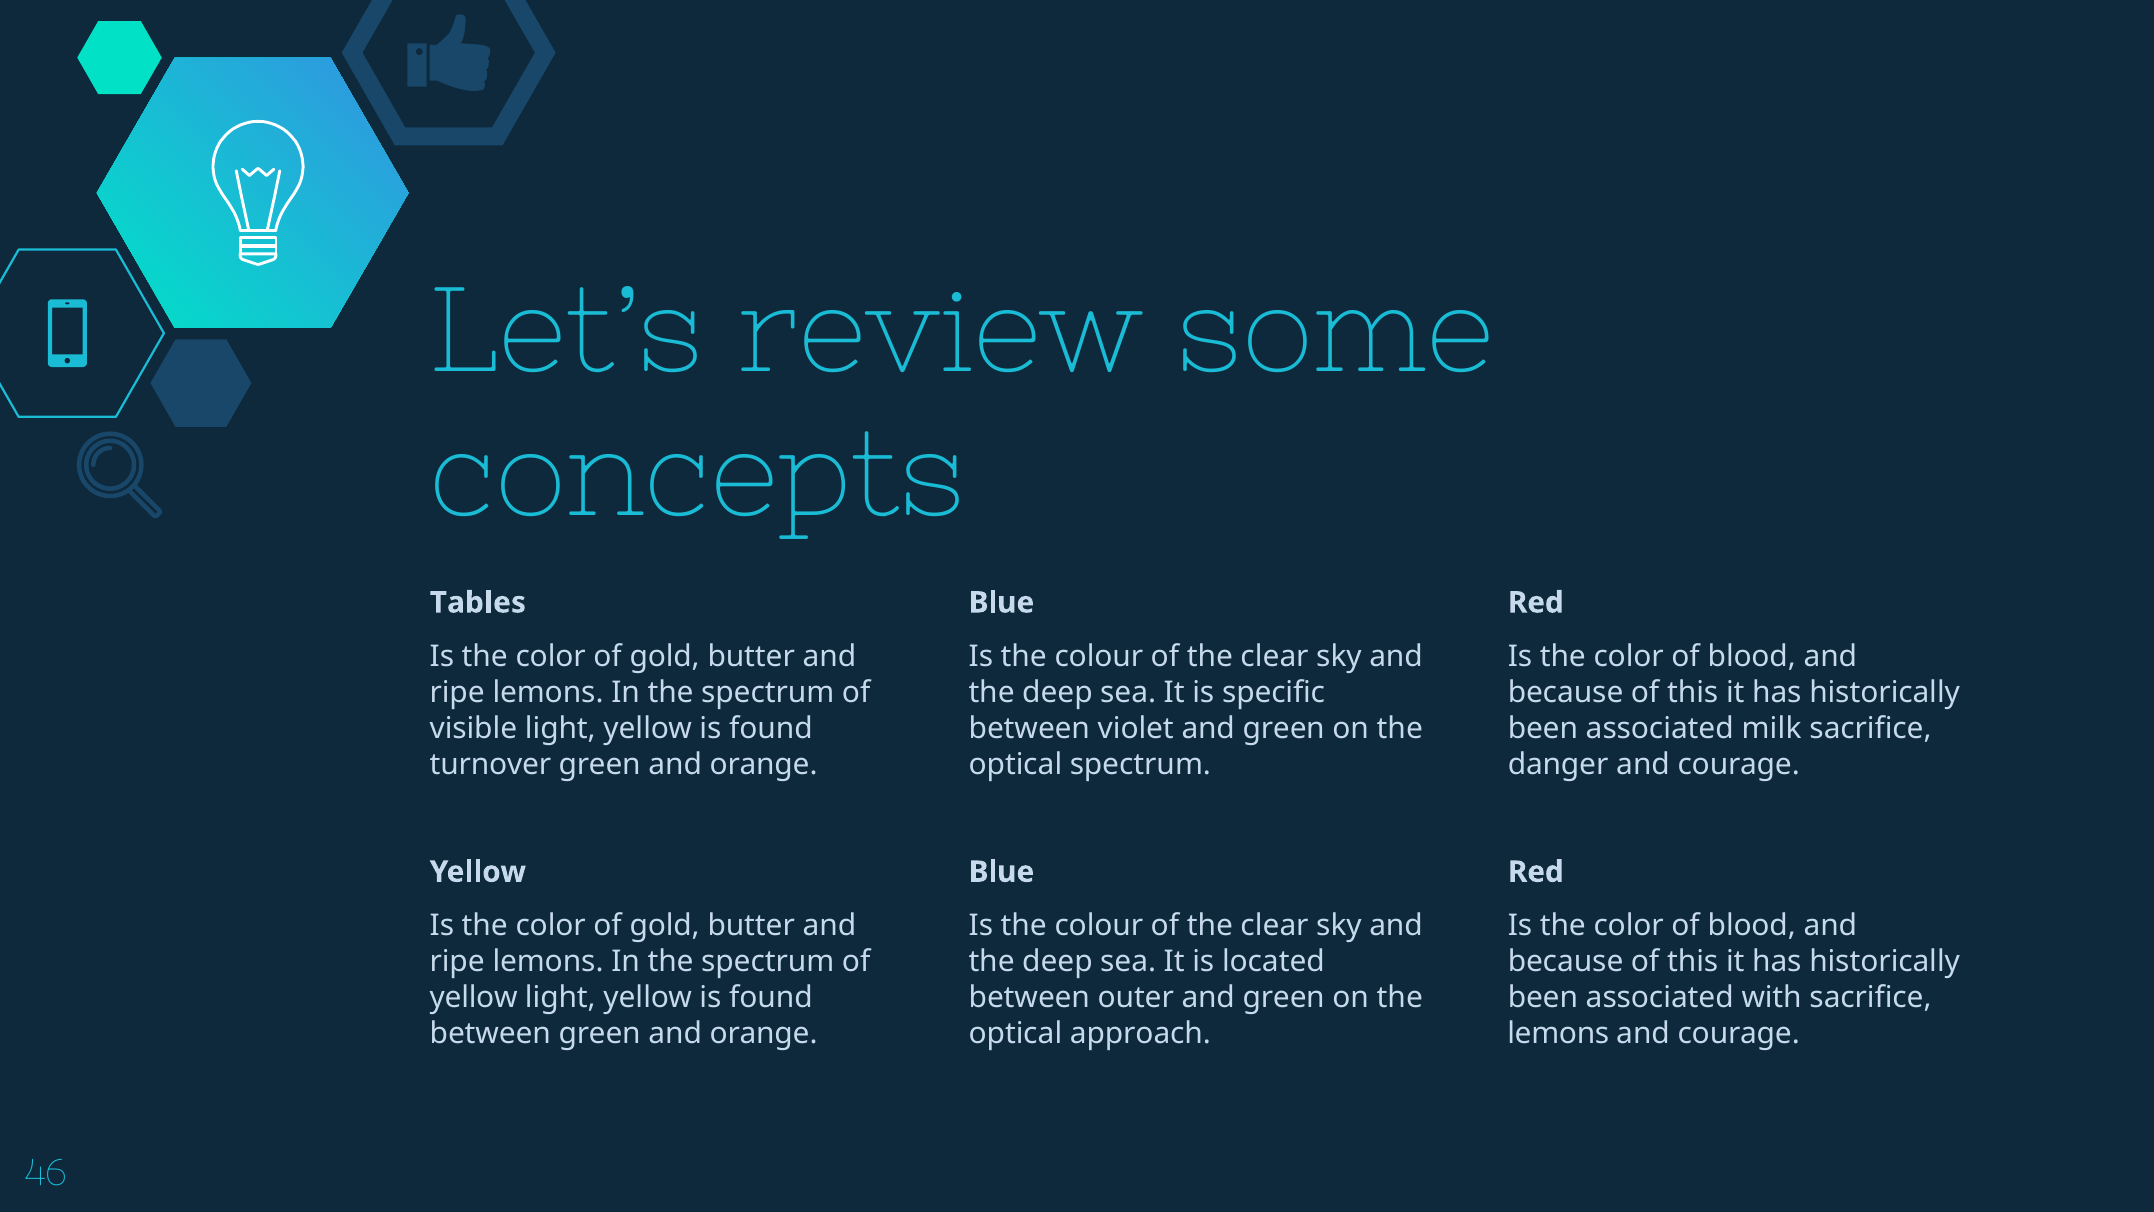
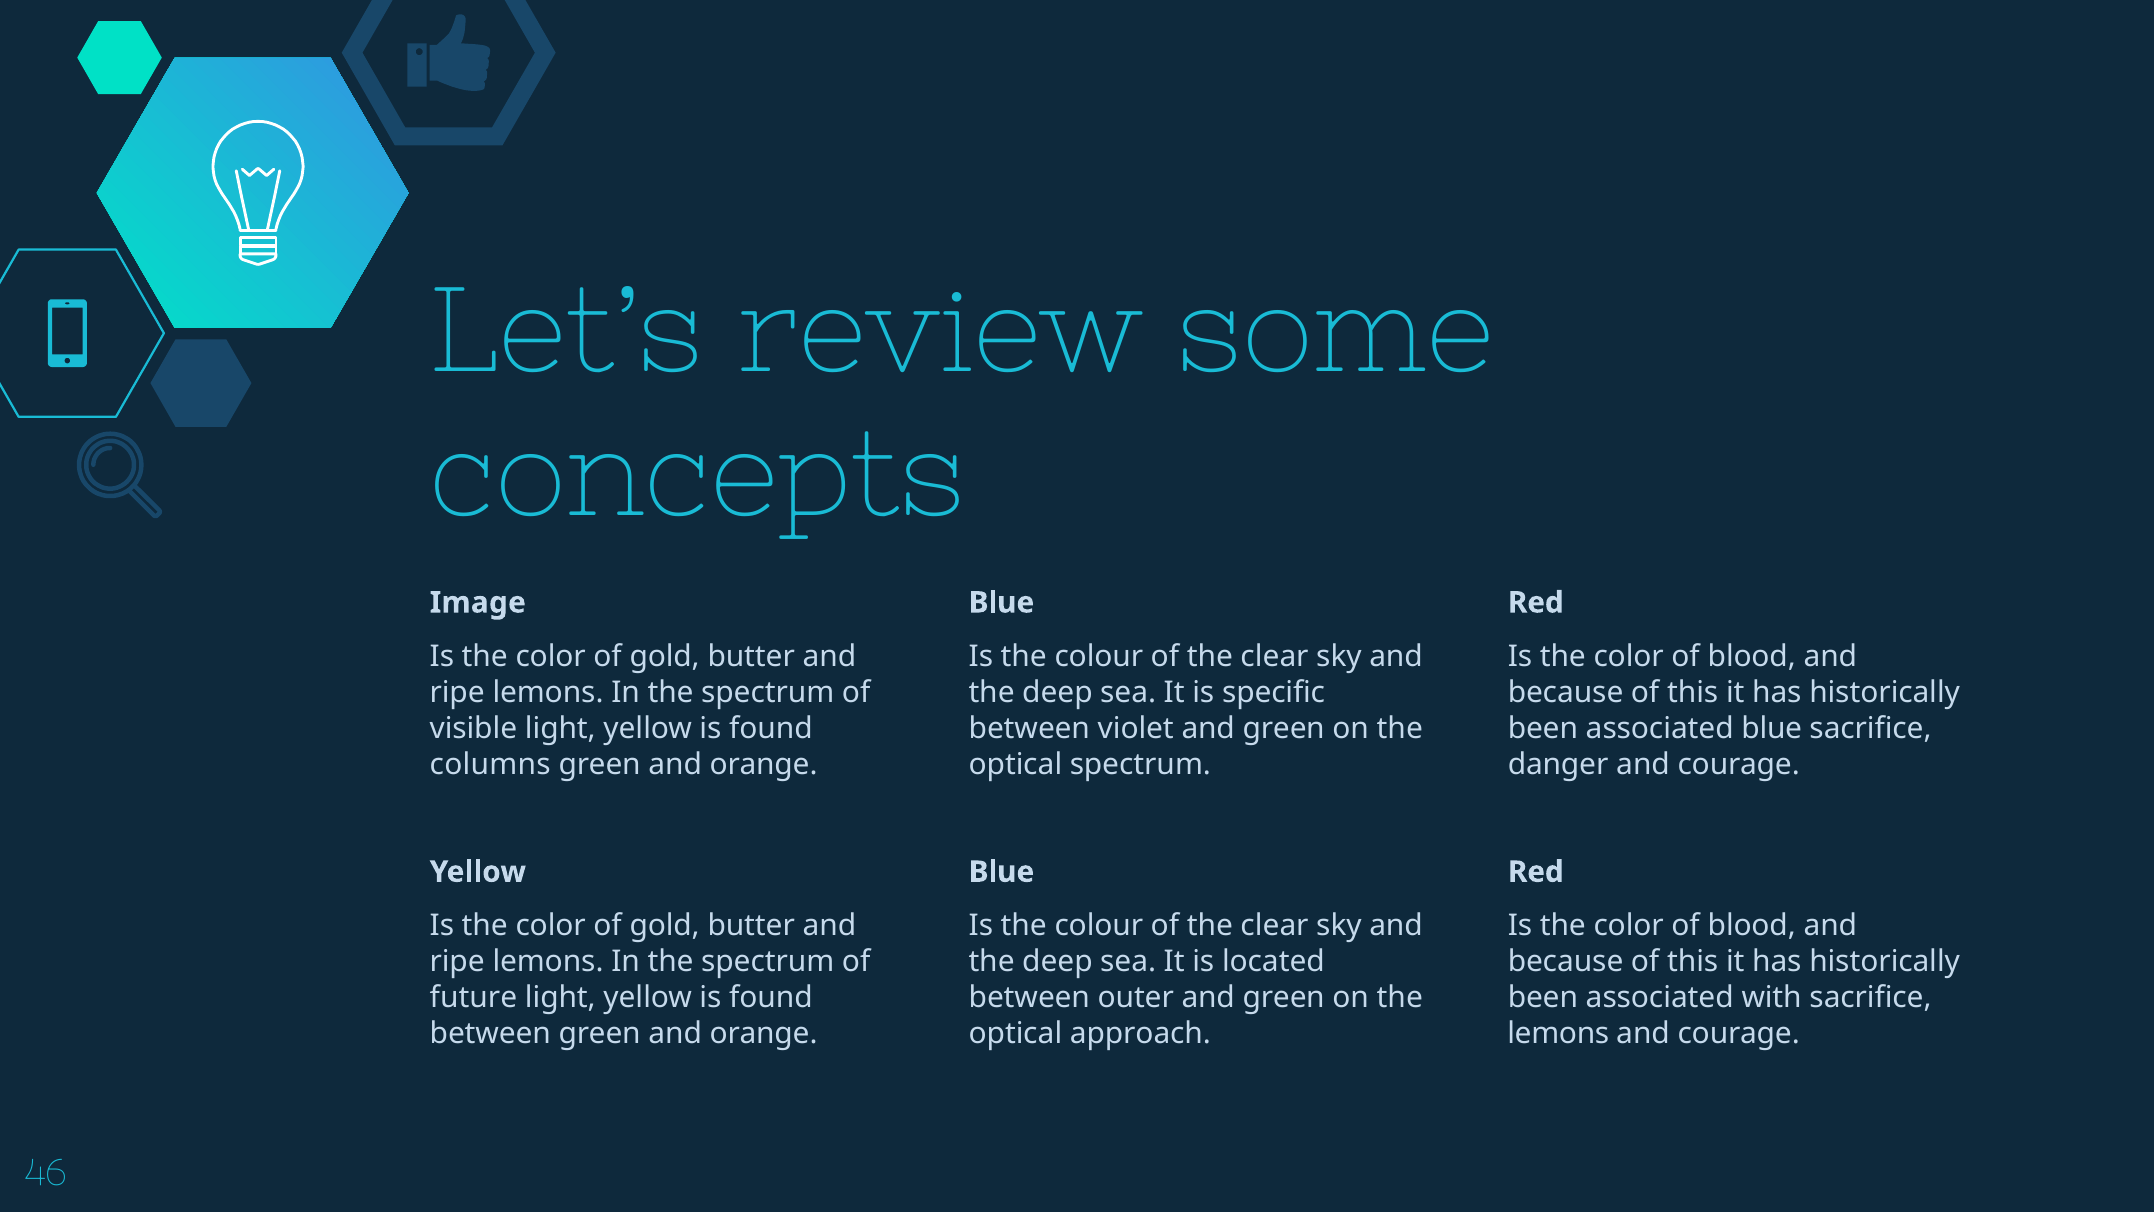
Tables: Tables -> Image (478, 602)
associated milk: milk -> blue (1772, 728)
turnover: turnover -> columns (490, 764)
yellow: yellow -> future (473, 998)
